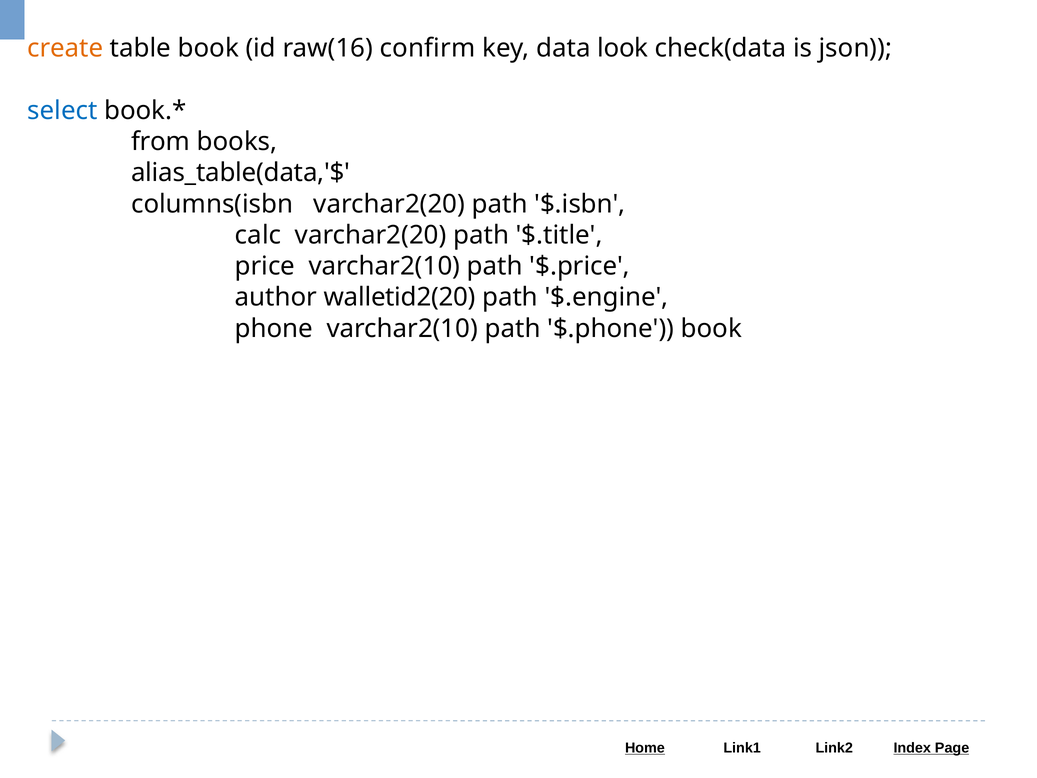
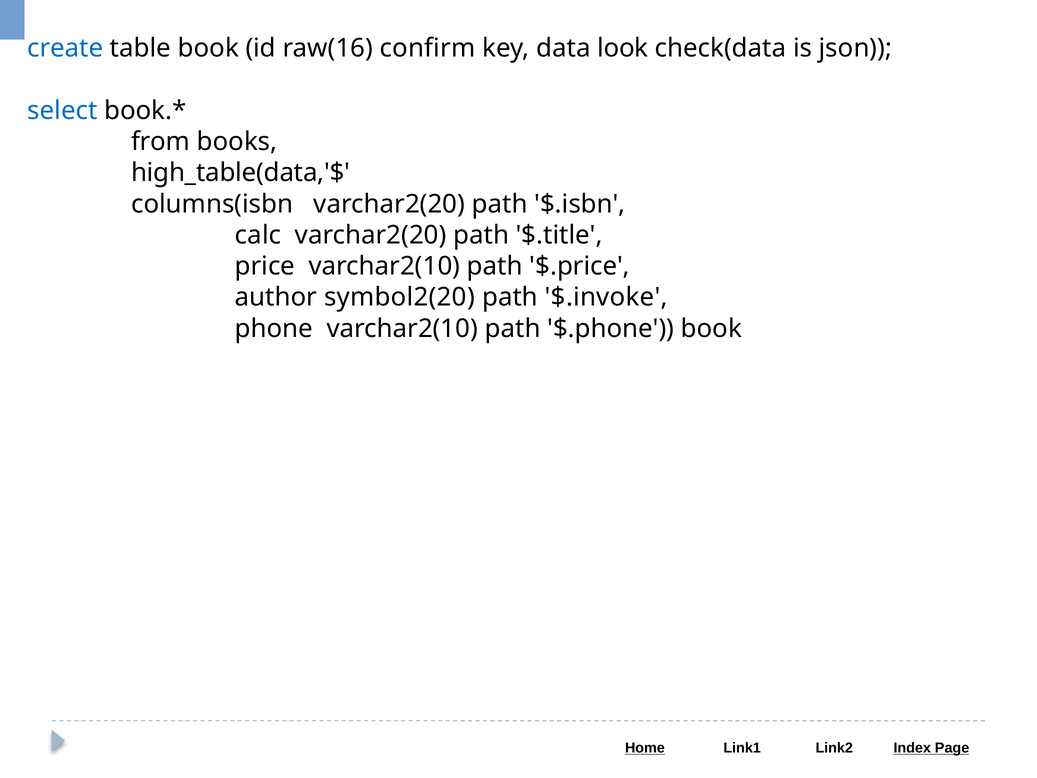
create colour: orange -> blue (65, 48)
alias_table(data,'$: alias_table(data,'$ -> high_table(data,'$ (241, 173)
walletid2(20: walletid2(20 -> symbol2(20 (399, 297)
$.engine: $.engine -> $.invoke (606, 297)
